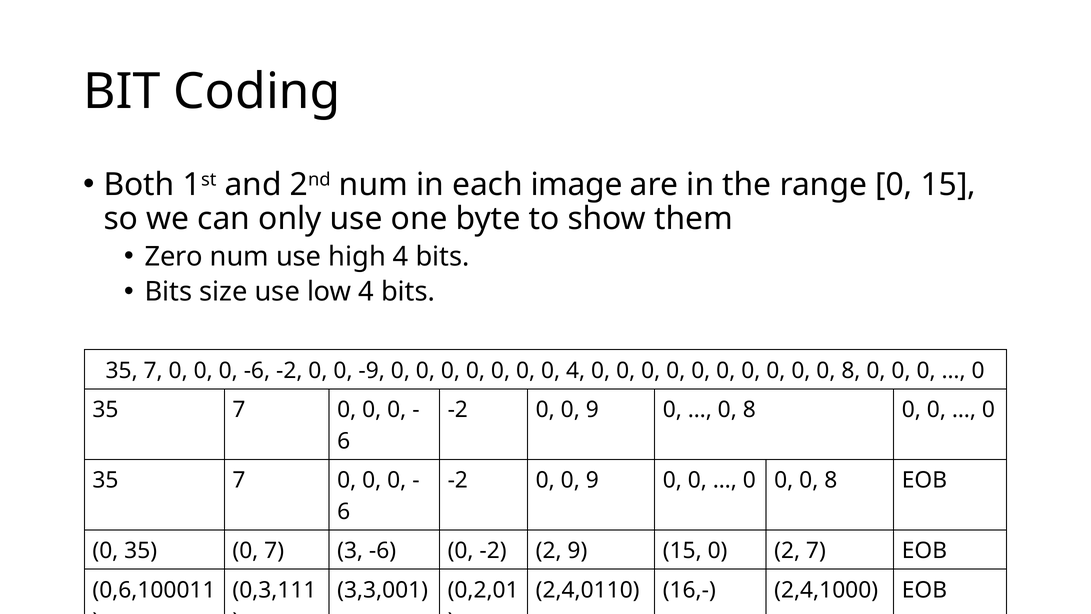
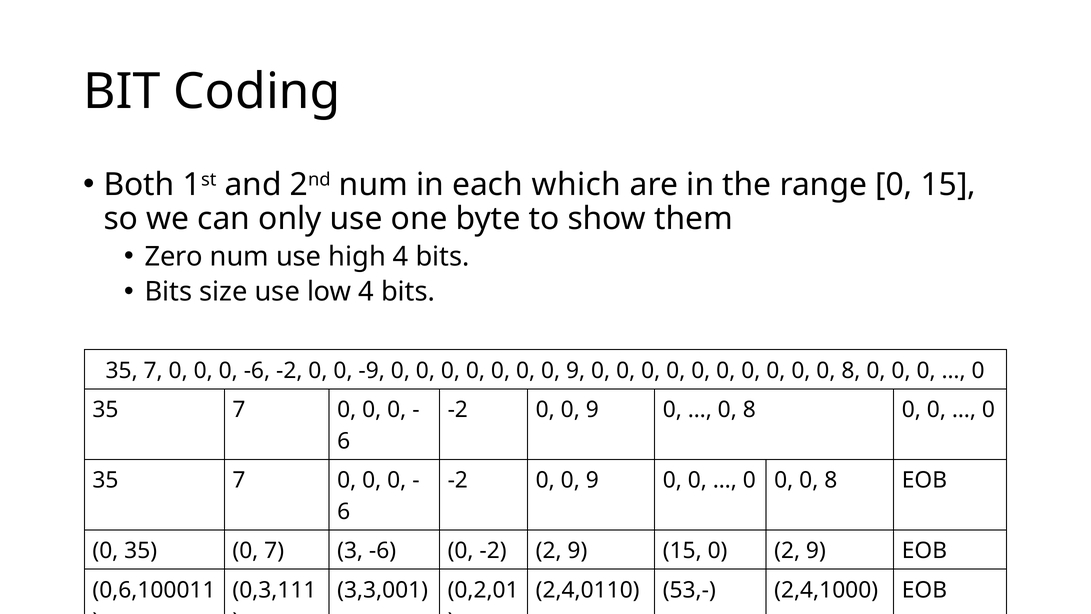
image: image -> which (576, 184)
0 0 0 4: 4 -> 9 (576, 370)
0 2 7: 7 -> 9 (816, 551)
16,-: 16,- -> 53,- (689, 590)
